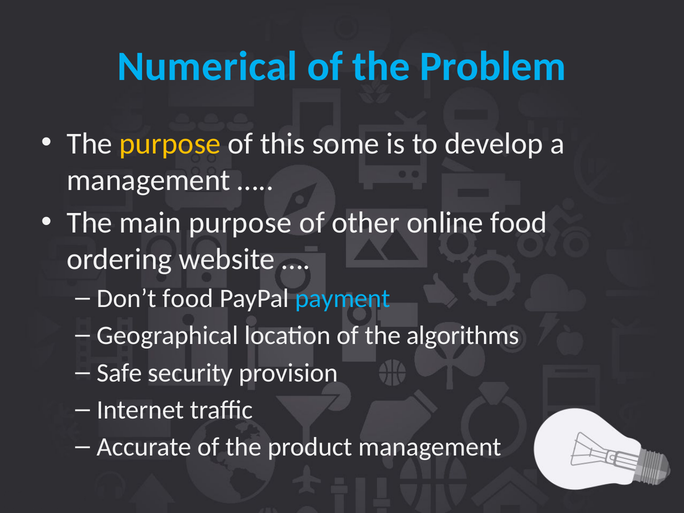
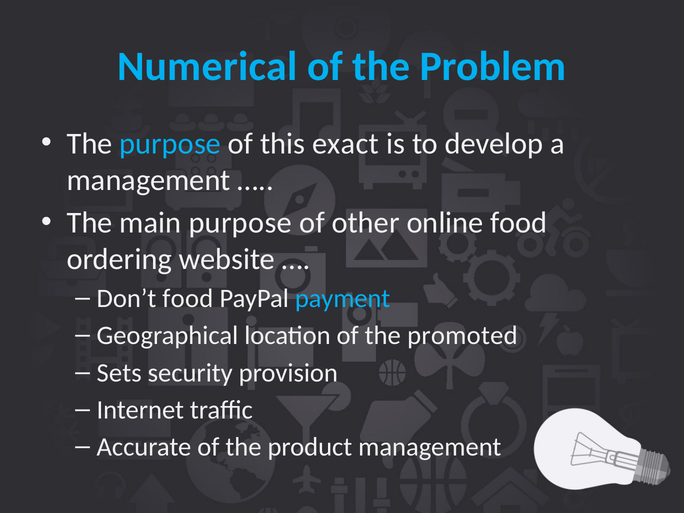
purpose colour: yellow -> light blue (170, 144)
some: some -> exact (346, 144)
algorithms: algorithms -> promoted (462, 336)
Safe: Safe -> Sets (119, 373)
